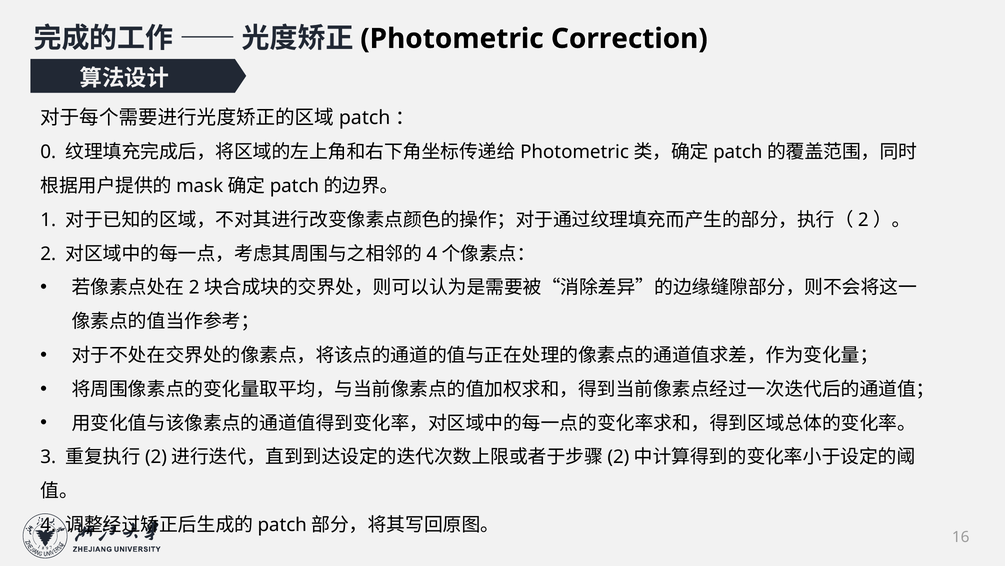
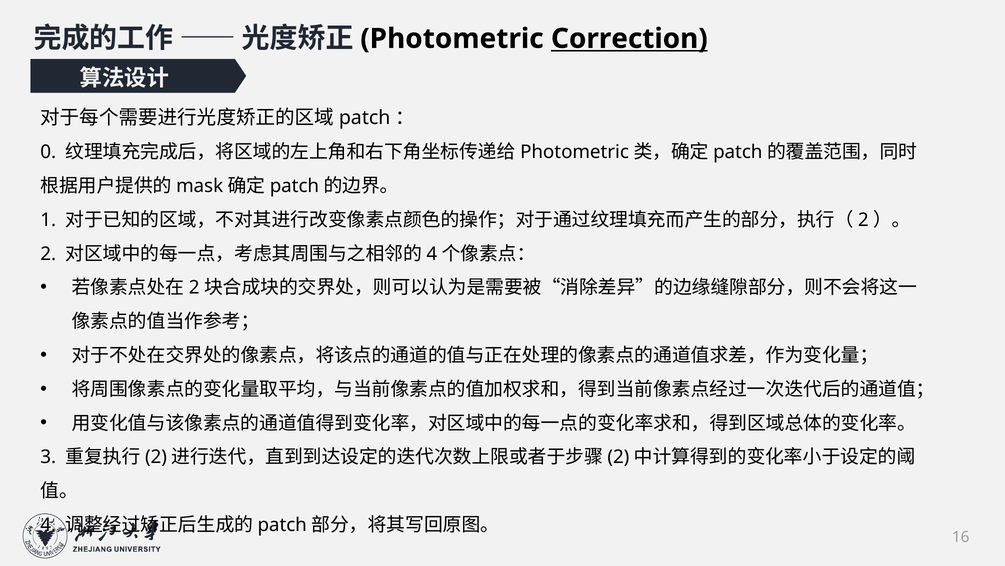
Correction underline: none -> present (629, 39)
